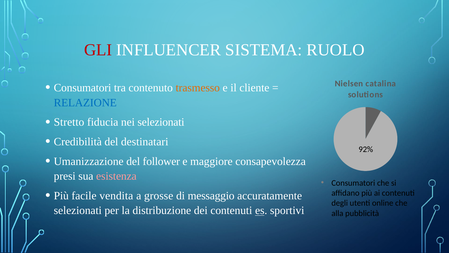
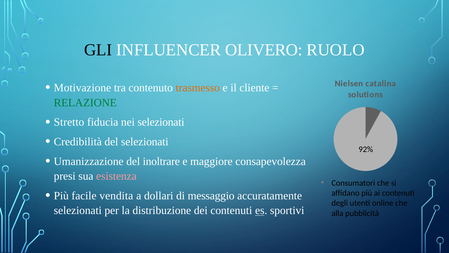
GLI colour: red -> black (98, 50)
SISTEMA: SISTEMA -> OLIVERO (264, 50)
Consumatori: Consumatori -> Motivazione (82, 88)
RELAZIONE colour: blue -> green (85, 103)
del destinatari: destinatari -> selezionati (145, 142)
follower: follower -> inoltrare (161, 161)
grosse: grosse -> dollari (159, 195)
